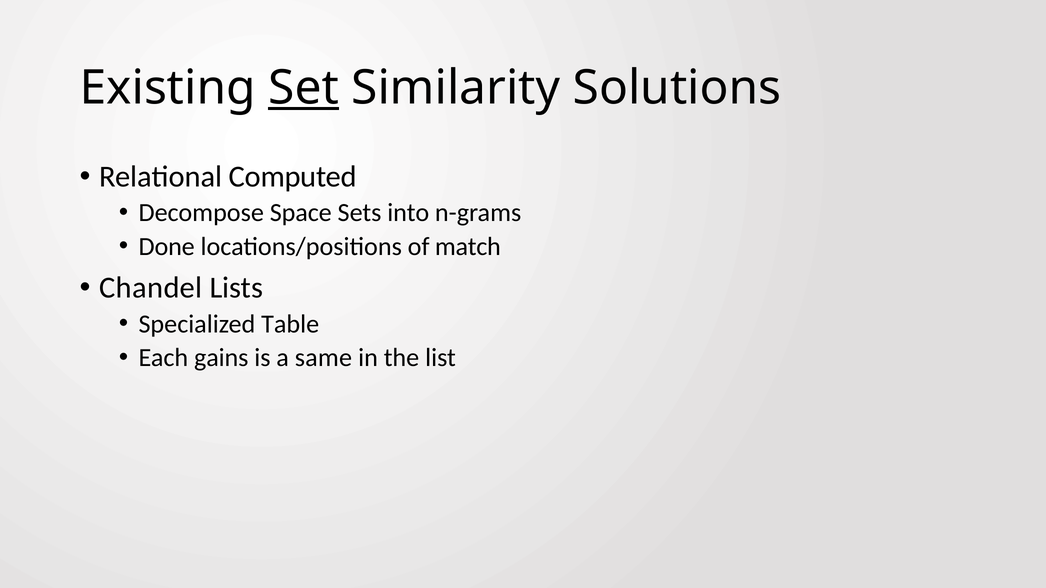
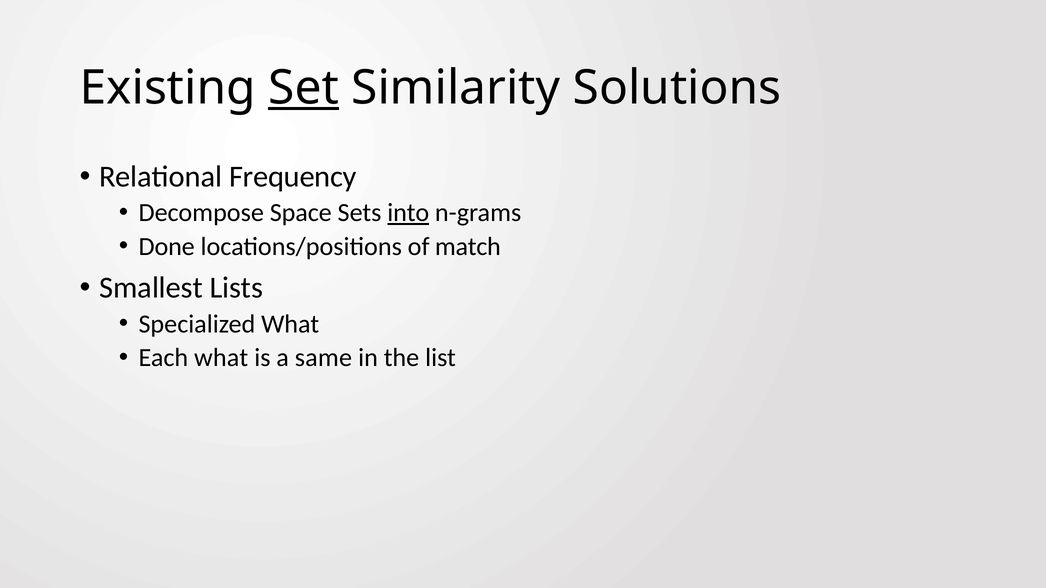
Computed: Computed -> Frequency (293, 177)
into underline: none -> present (408, 213)
Chandel: Chandel -> Smallest (151, 288)
Specialized Table: Table -> What (290, 324)
Each gains: gains -> what (221, 358)
